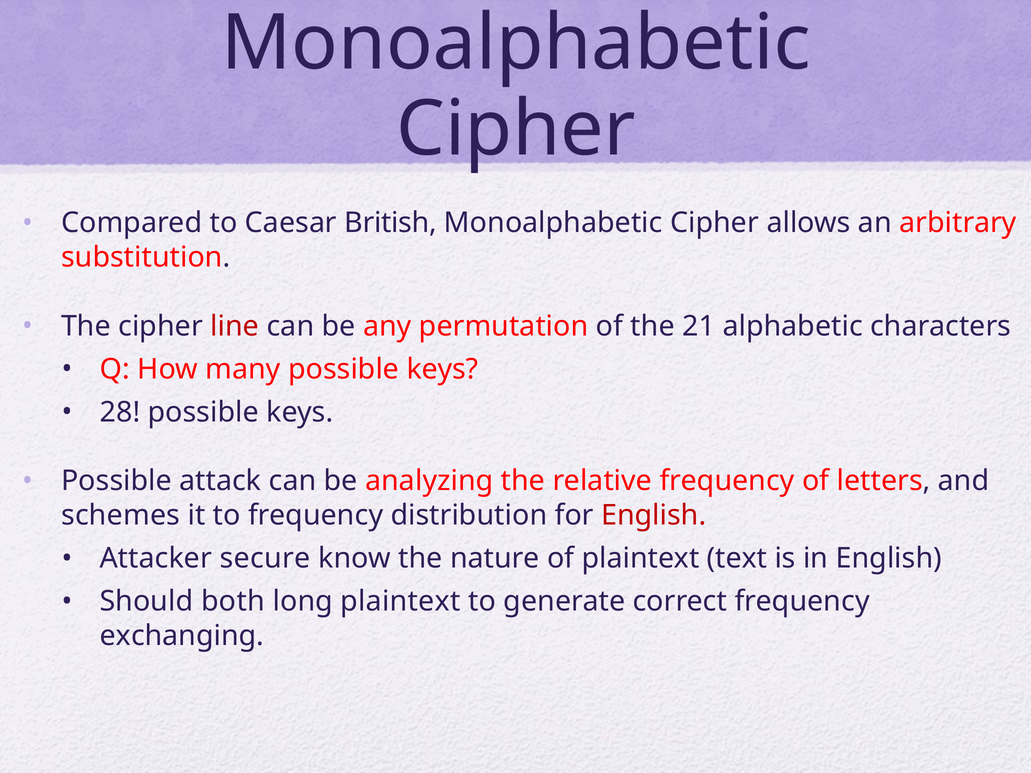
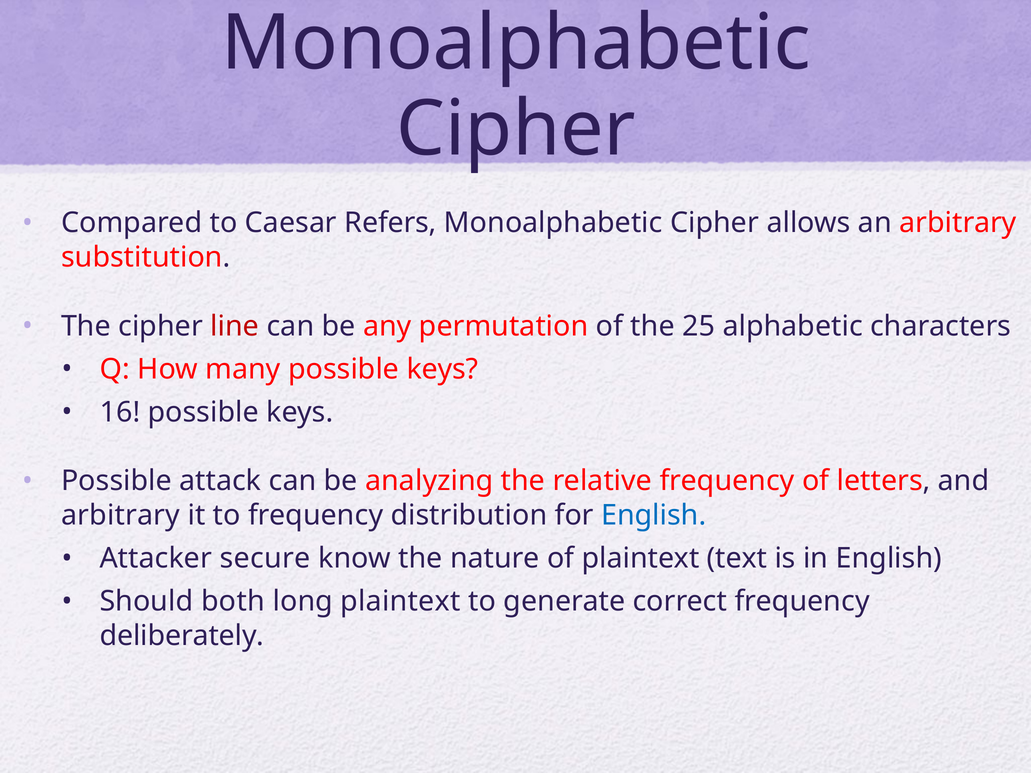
British: British -> Refers (390, 223)
21: 21 -> 25 (699, 326)
28: 28 -> 16 (120, 412)
schemes: schemes -> arbitrary (121, 516)
English colour: red -> blue (654, 516)
exchanging: exchanging -> deliberately (182, 636)
